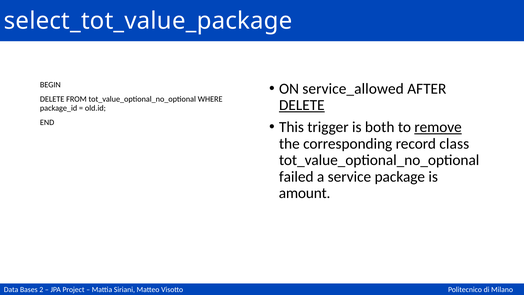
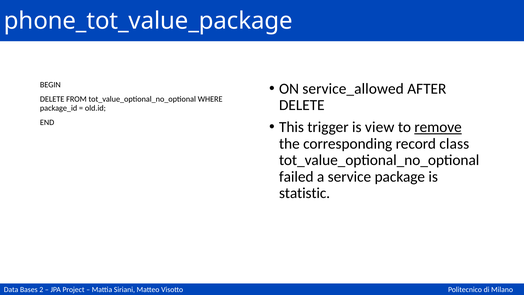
select_tot_value_package: select_tot_value_package -> phone_tot_value_package (148, 21)
DELETE underline: present -> none (302, 105)
both: both -> view (380, 127)
amount: amount -> statistic (305, 193)
